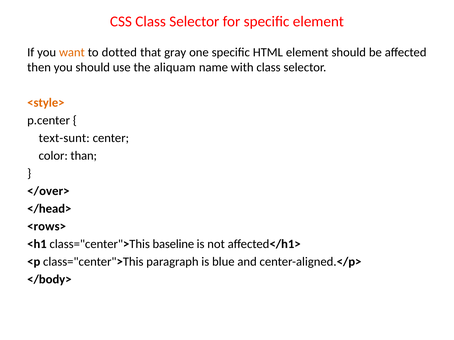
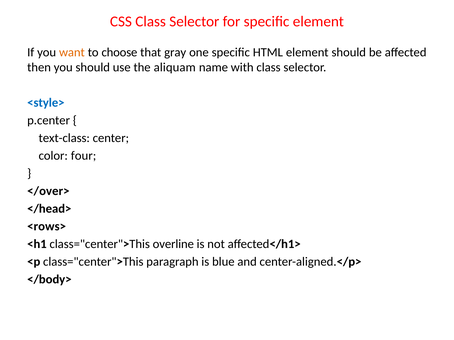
dotted: dotted -> choose (119, 52)
<style> colour: orange -> blue (46, 103)
text-sunt: text-sunt -> text-class (64, 138)
than: than -> four (84, 156)
baseline: baseline -> overline (173, 244)
